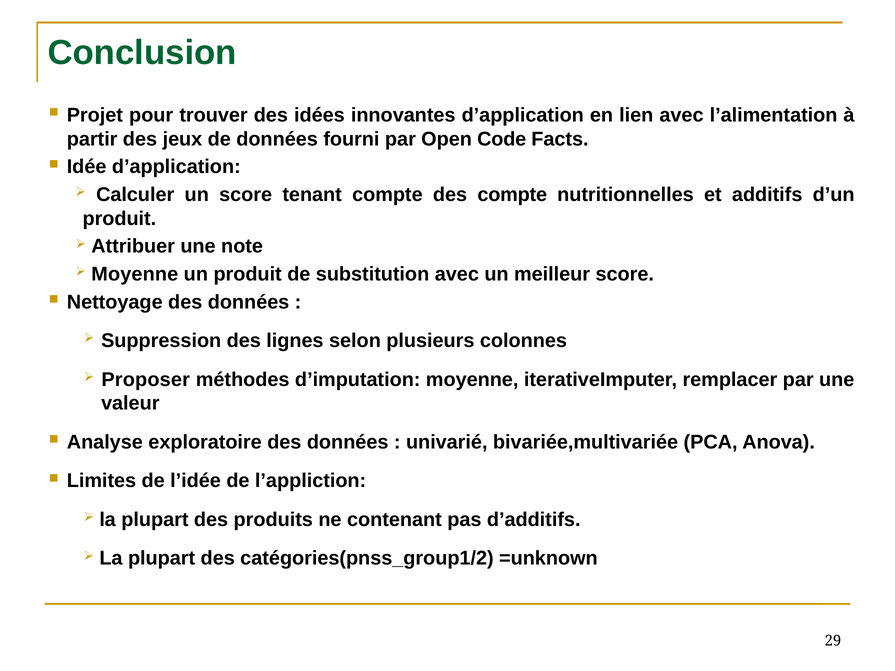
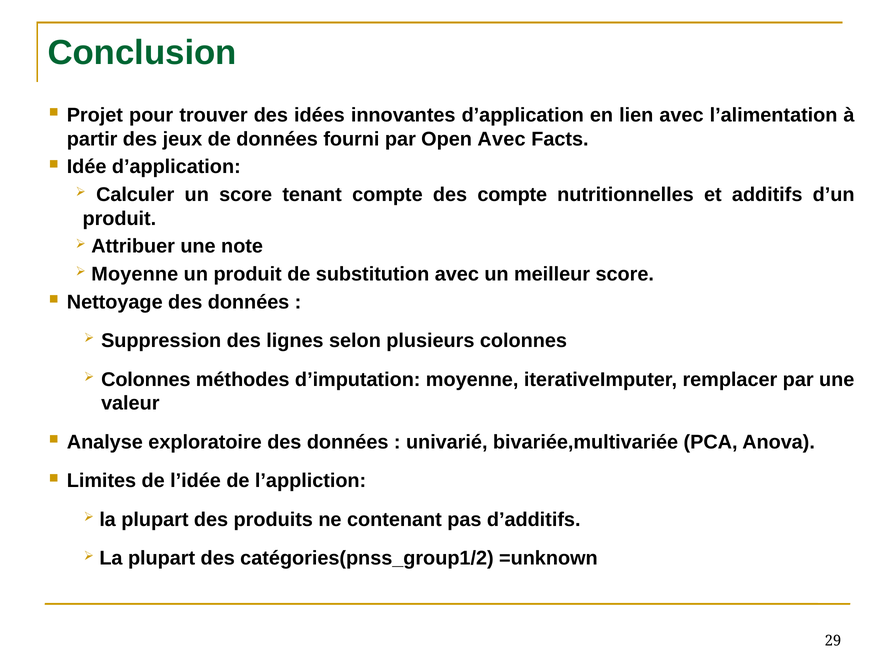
Open Code: Code -> Avec (502, 139)
Proposer: Proposer -> Colonnes (146, 380)
